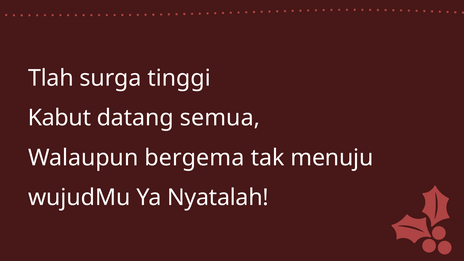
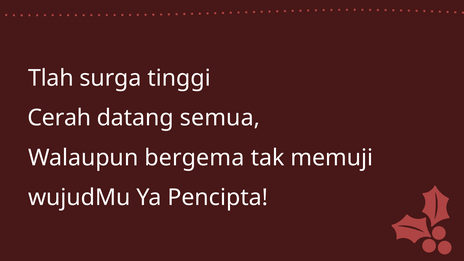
Kabut: Kabut -> Cerah (59, 118)
menuju: menuju -> memuji (332, 158)
Nyatalah: Nyatalah -> Pencipta (218, 197)
